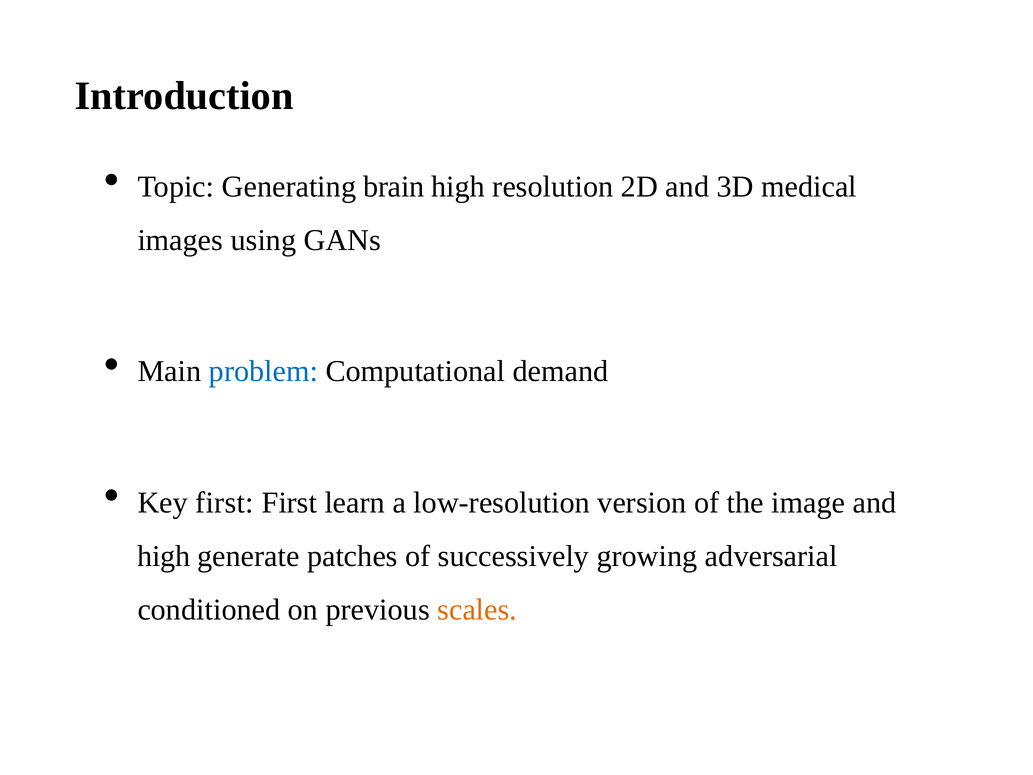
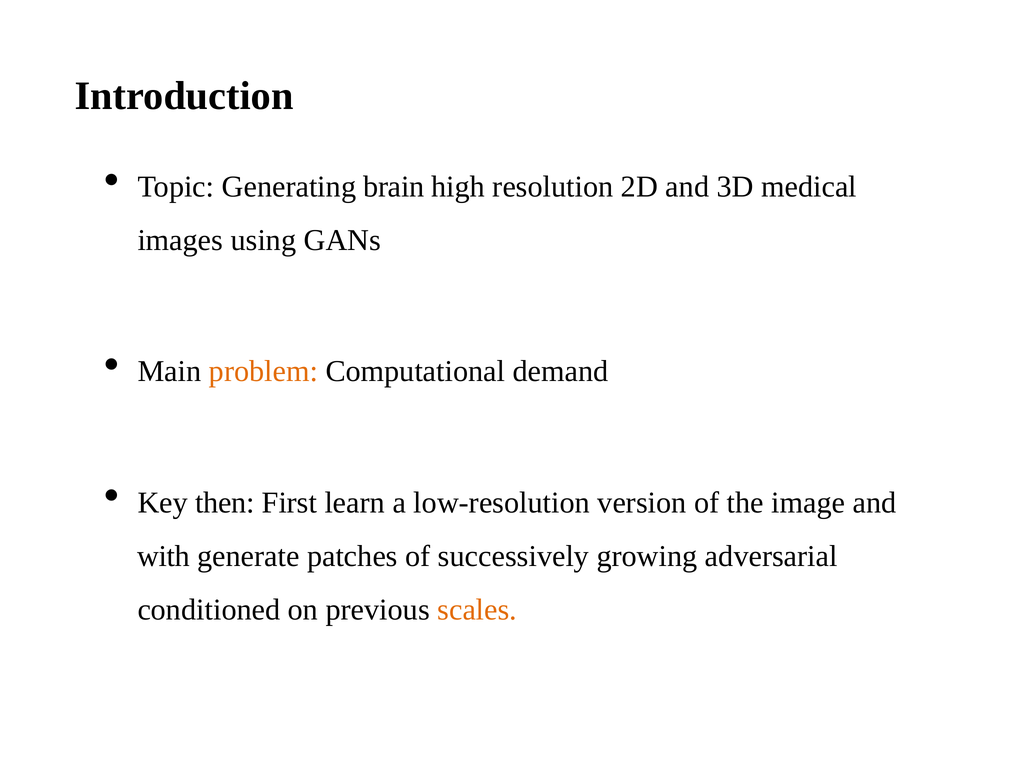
problem colour: blue -> orange (263, 371)
Key first: first -> then (225, 502)
high: high -> with (164, 556)
